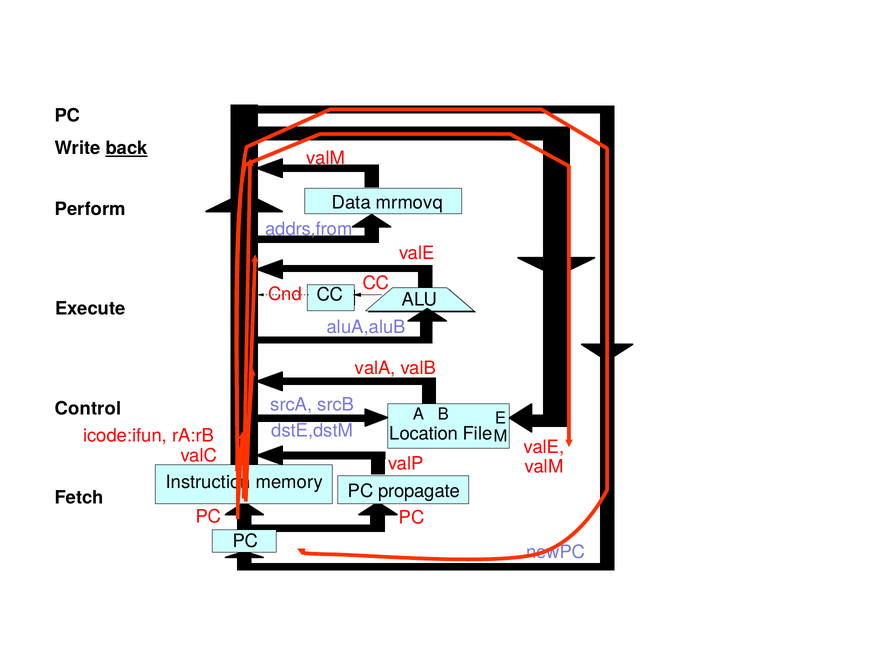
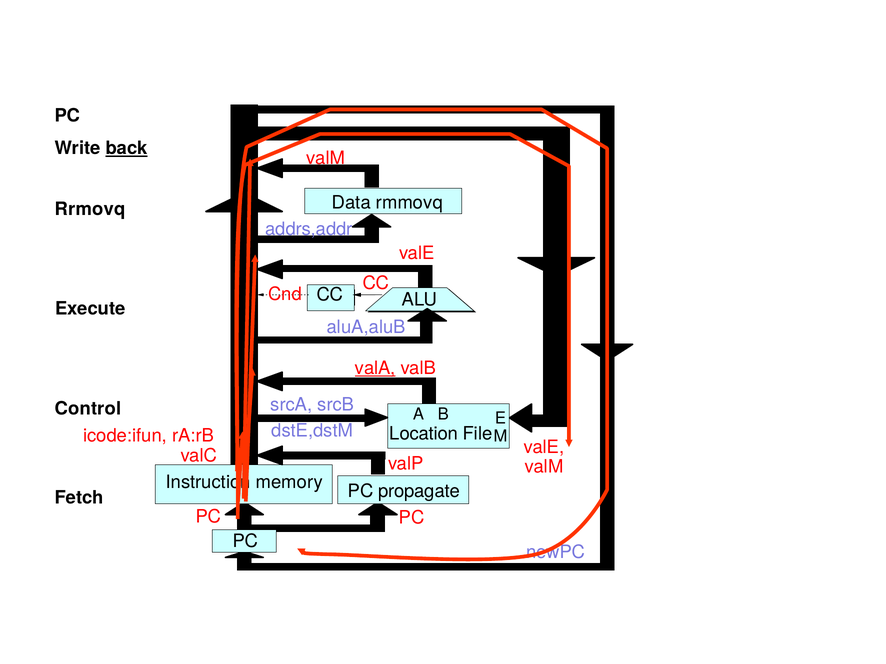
mrmovq: mrmovq -> rmmovq (409, 203)
Perform: Perform -> Rrmovq (90, 210)
addrs,from: addrs,from -> addrs,addr (309, 230)
valA underline: none -> present (375, 368)
